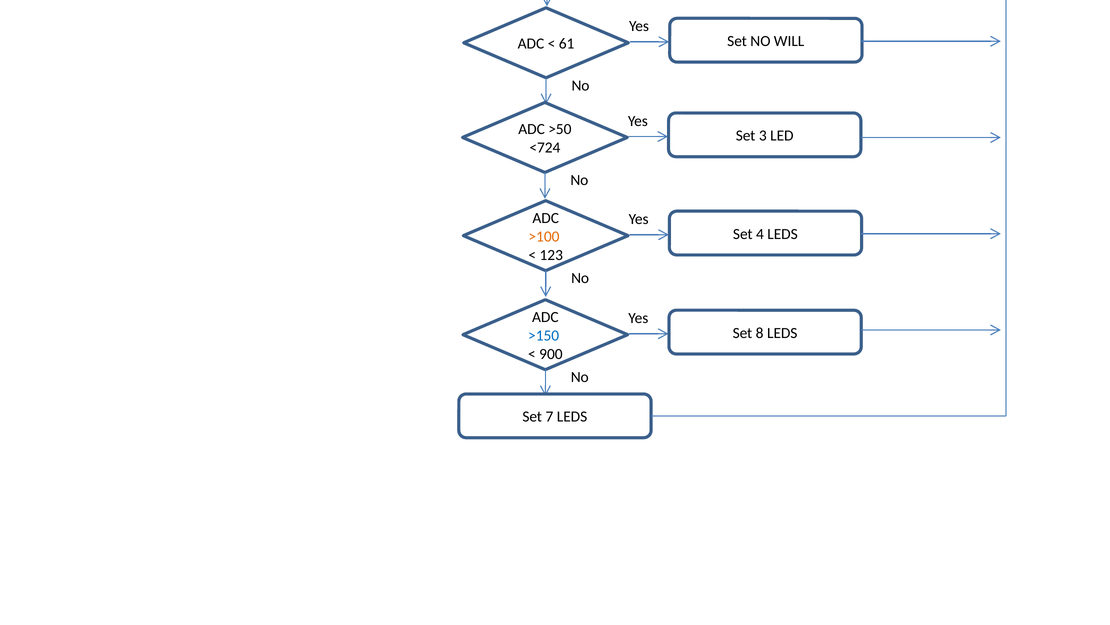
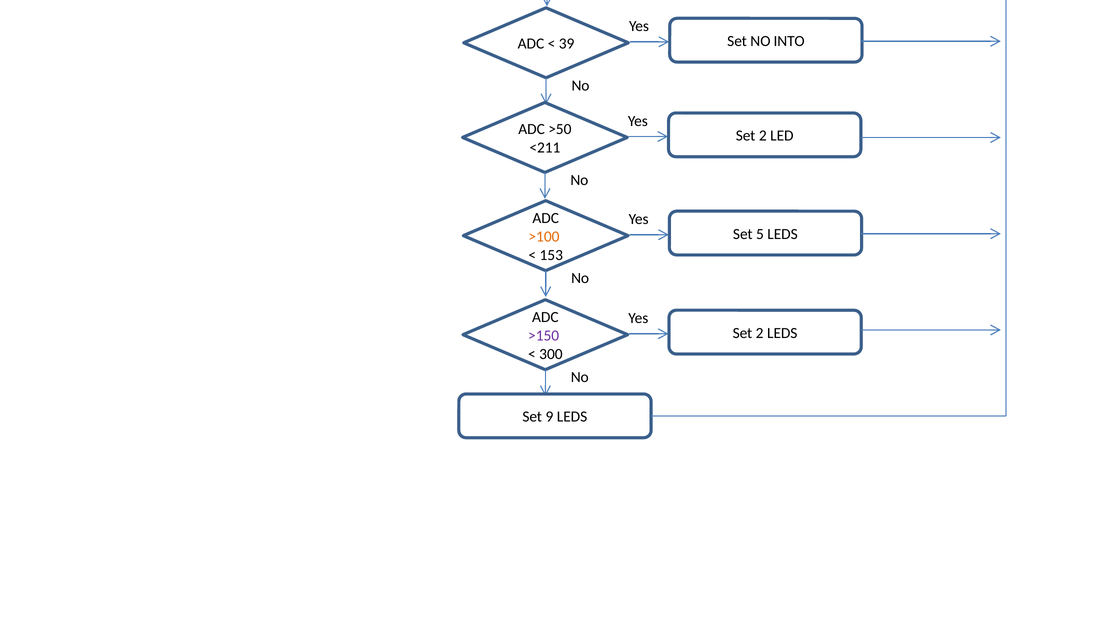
WILL: WILL -> INTO (789, 41)
61: 61 -> 39 (567, 44)
3: 3 -> 2 (763, 136)
<724: <724 -> <211 (545, 148)
4: 4 -> 5 (760, 234)
123: 123 -> 153 (551, 255)
8: 8 -> 2 (760, 333)
>150 colour: blue -> purple (544, 335)
900: 900 -> 300 (551, 354)
7: 7 -> 9 (549, 416)
